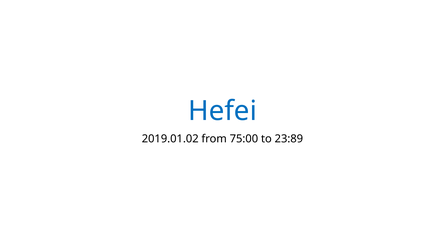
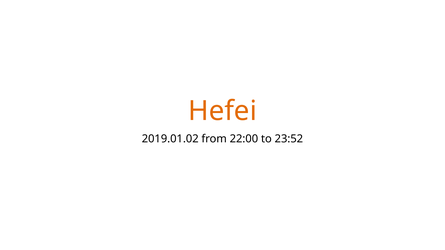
Hefei colour: blue -> orange (223, 111)
75:00: 75:00 -> 22:00 (244, 139)
23:89: 23:89 -> 23:52 (289, 139)
